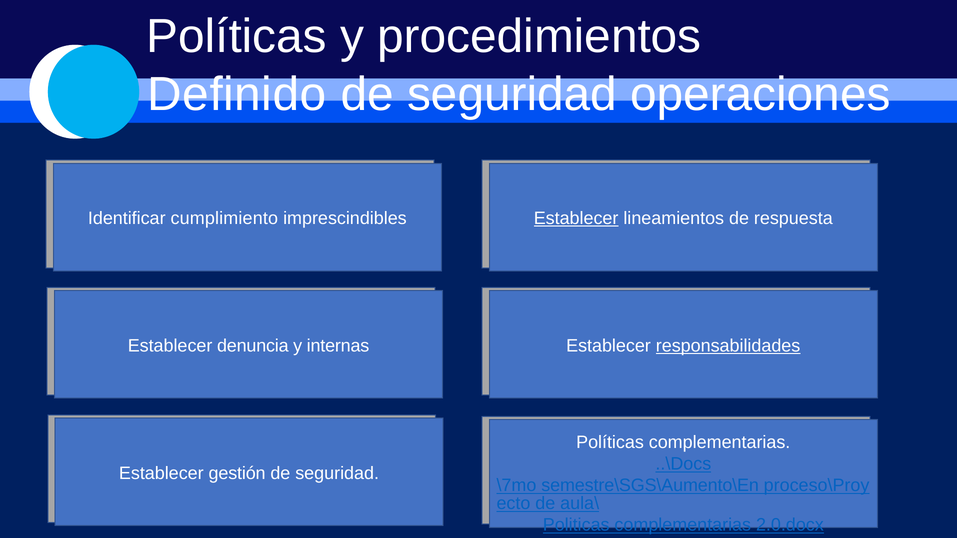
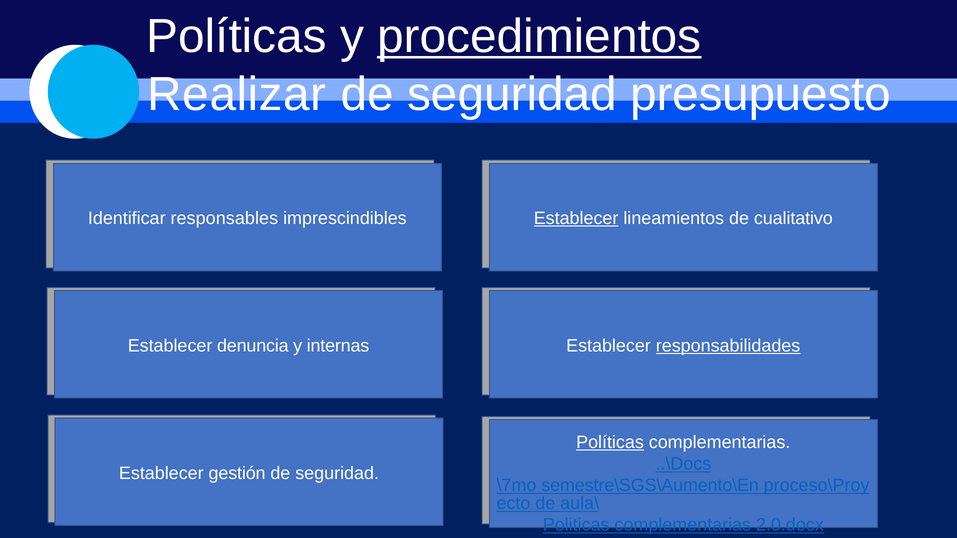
procedimientos underline: none -> present (539, 37)
Definido: Definido -> Realizar (237, 95)
operaciones: operaciones -> presupuesto (760, 95)
cumplimiento: cumplimiento -> responsables (224, 219)
respuesta: respuesta -> cualitativo (793, 219)
Políticas underline: none -> present (610, 443)
